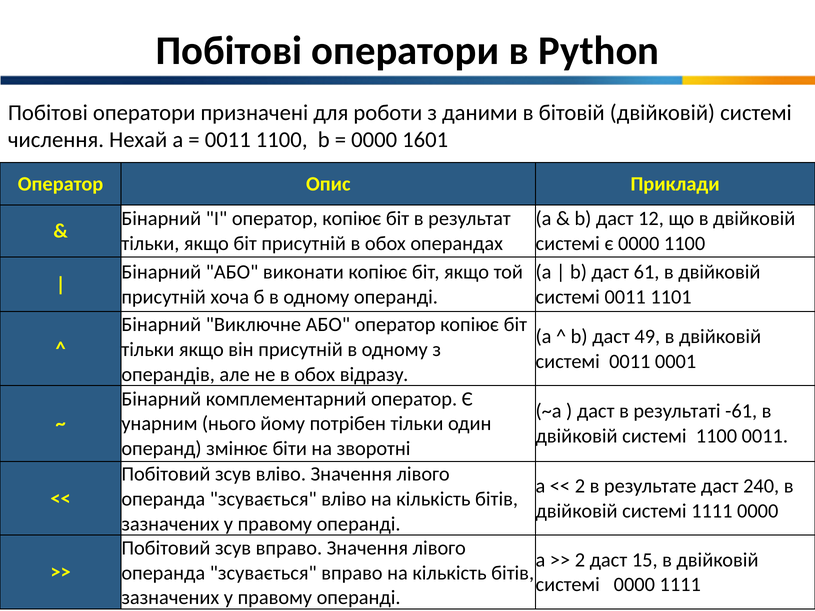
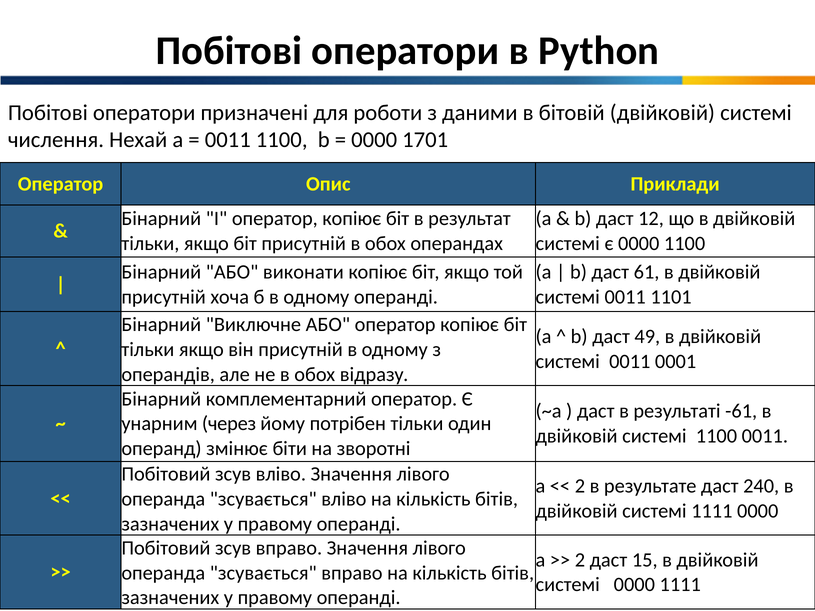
1601: 1601 -> 1701 (425, 140)
нього: нього -> через (229, 424)
